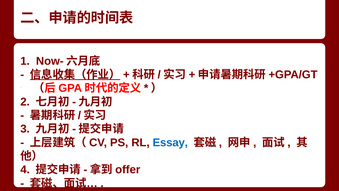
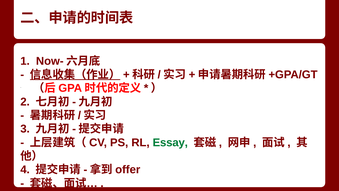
Essay colour: blue -> green (170, 142)
